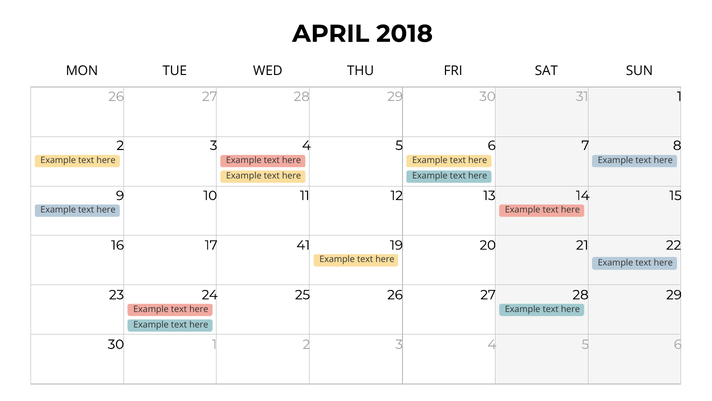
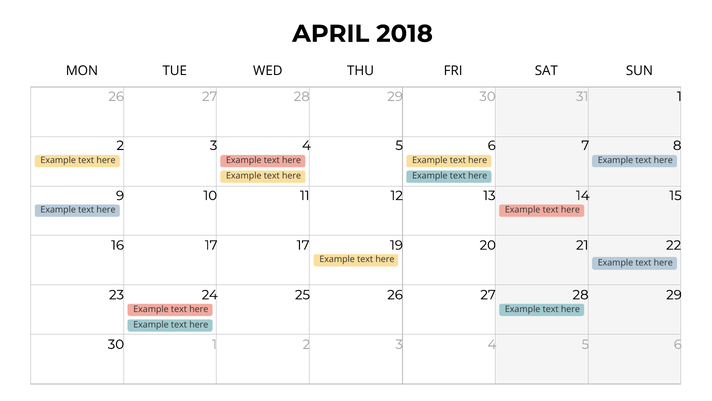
17 41: 41 -> 17 (303, 245)
